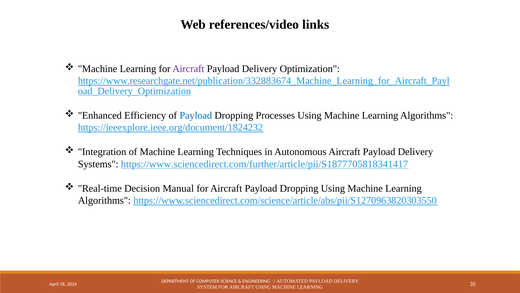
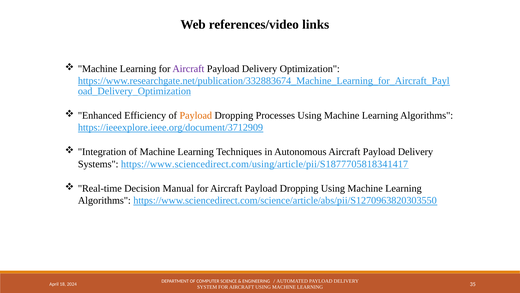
Payload colour: blue -> orange (196, 115)
https://ieeexplore.ieee.org/document/1824232: https://ieeexplore.ieee.org/document/1824232 -> https://ieeexplore.ieee.org/document/3712909 (170, 127)
https://www.sciencedirect.com/further/article/pii/S1877705818341417: https://www.sciencedirect.com/further/article/pii/S1877705818341417 -> https://www.sciencedirect.com/using/article/pii/S1877705818341417 (265, 164)
